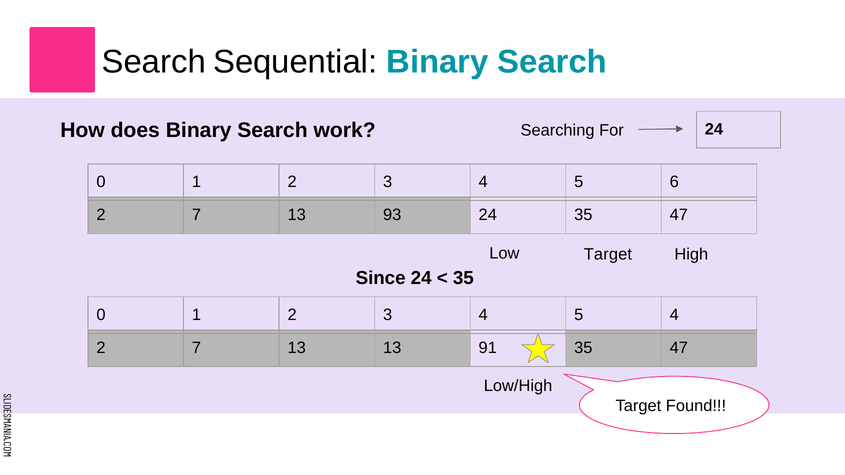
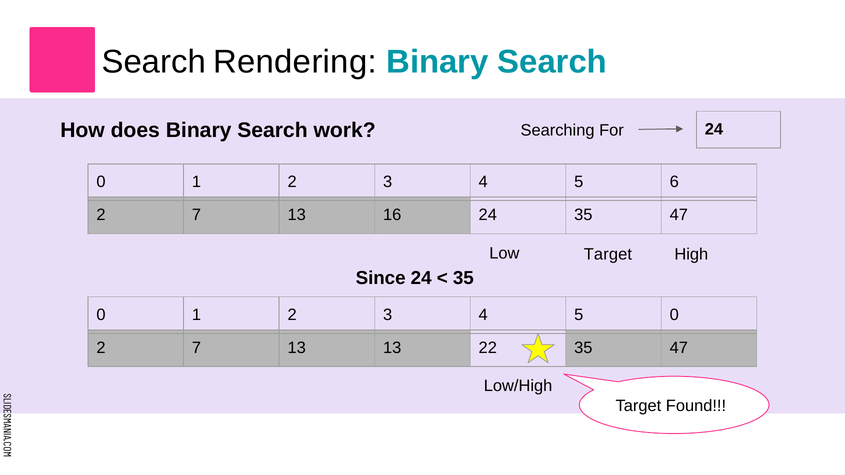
Sequential: Sequential -> Rendering (295, 62)
93: 93 -> 16 (392, 215)
5 4: 4 -> 0 (674, 315)
91: 91 -> 22 (488, 348)
